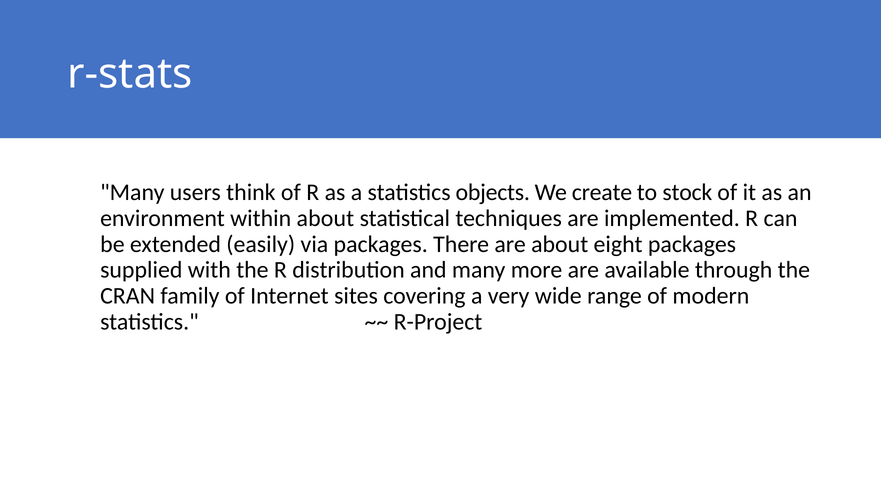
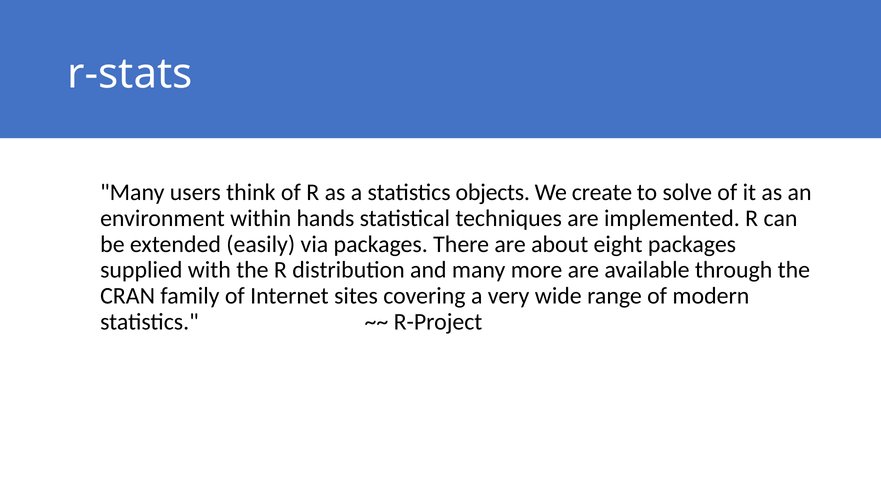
stock: stock -> solve (687, 192)
within about: about -> hands (326, 218)
